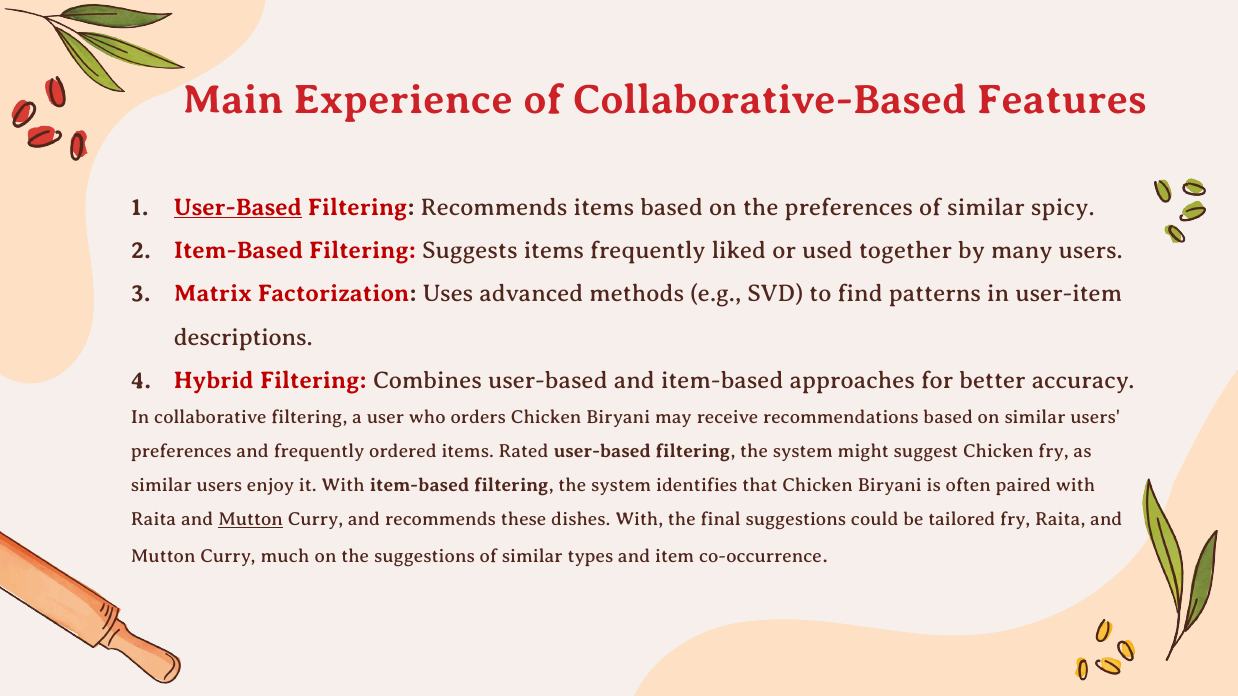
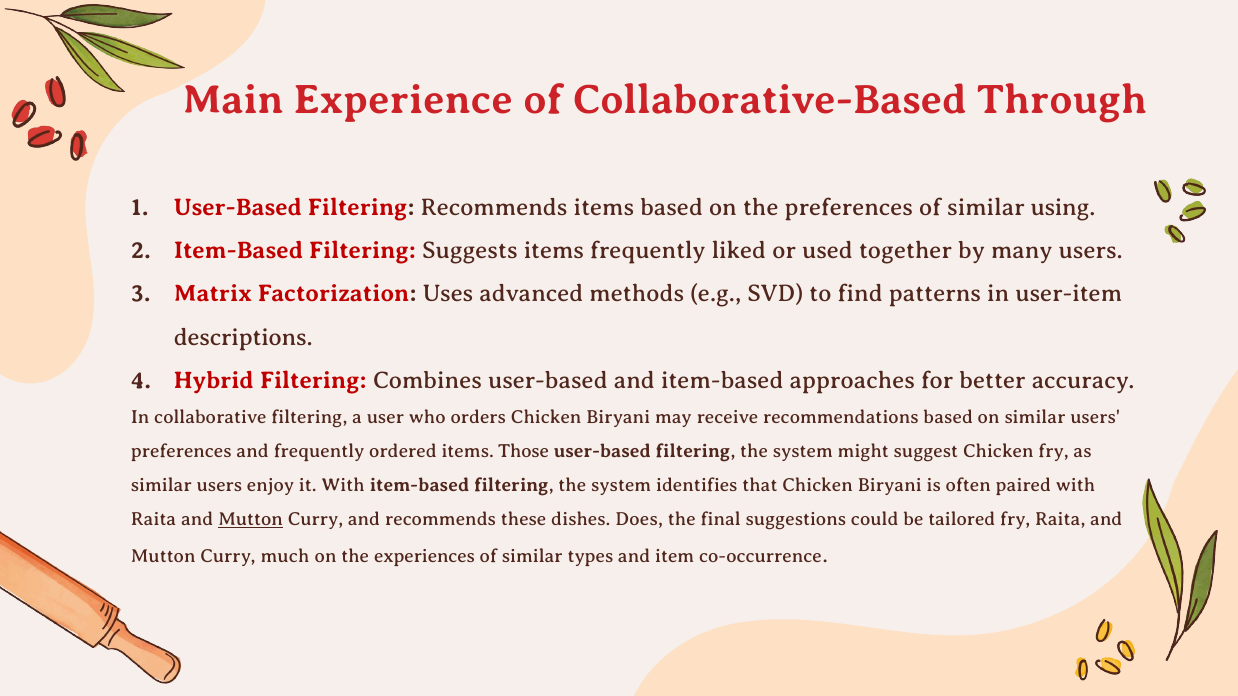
Features: Features -> Through (1062, 100)
User-Based underline: present -> none (238, 207)
spicy: spicy -> using (1063, 207)
Rated: Rated -> Those (524, 451)
dishes With: With -> Does (639, 520)
the suggestions: suggestions -> experiences (425, 556)
